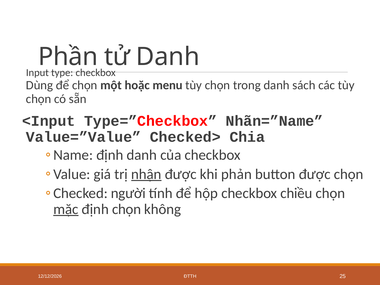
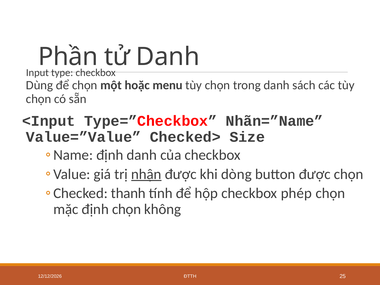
Chia: Chia -> Size (247, 137)
phản: phản -> dòng (236, 174)
người: người -> thanh (128, 193)
chiều: chiều -> phép (296, 193)
mặc underline: present -> none (66, 209)
